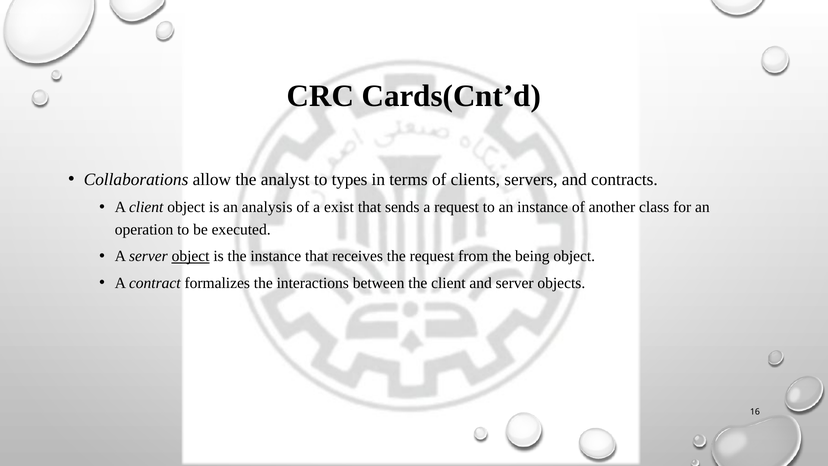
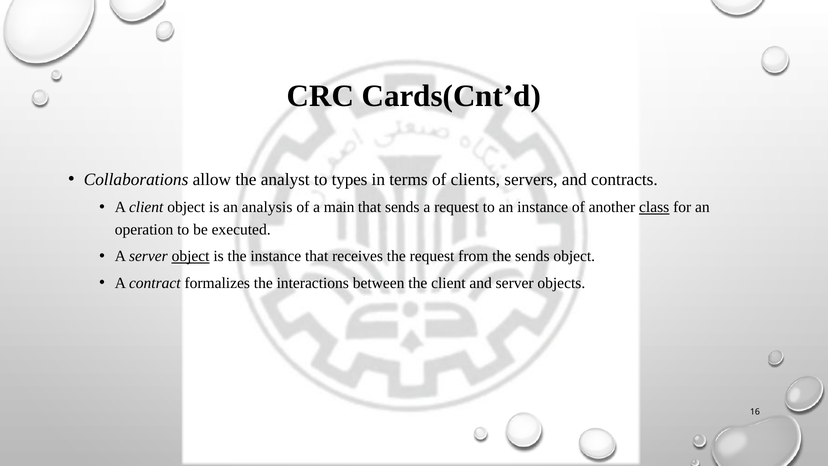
exist: exist -> main (339, 207)
class underline: none -> present (654, 207)
the being: being -> sends (532, 256)
